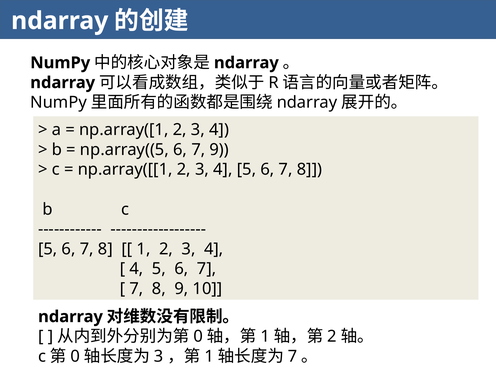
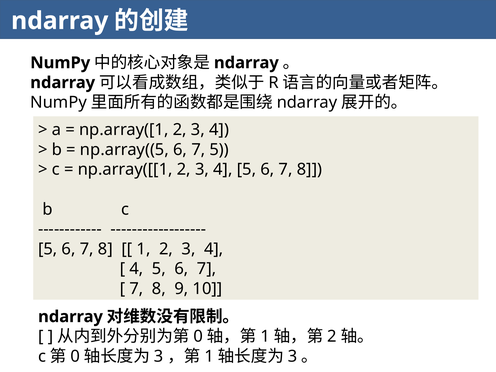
7 9: 9 -> 5 (219, 150)
7: 7 -> 3 (293, 356)
